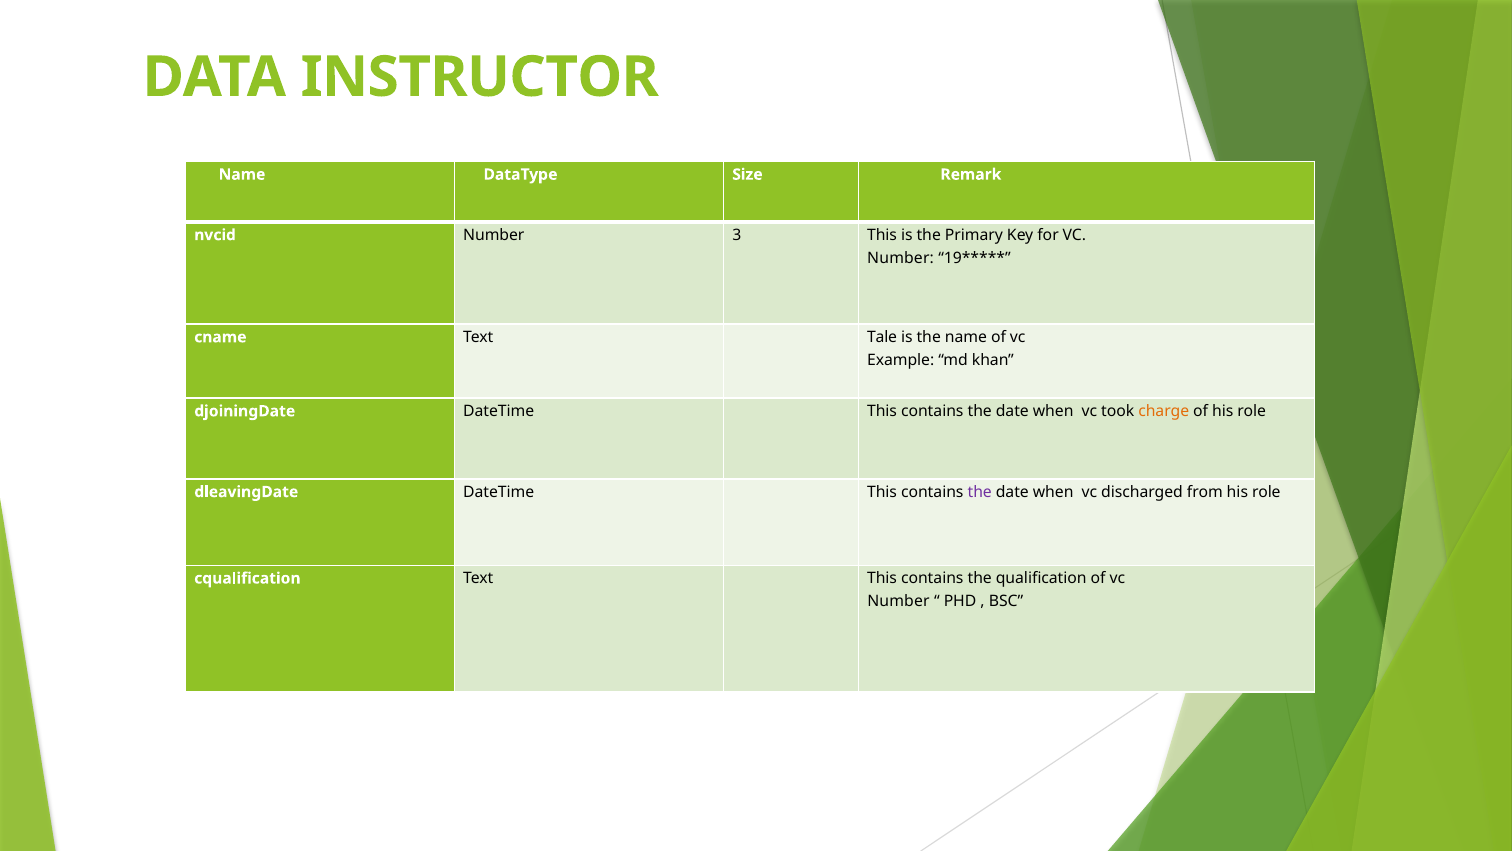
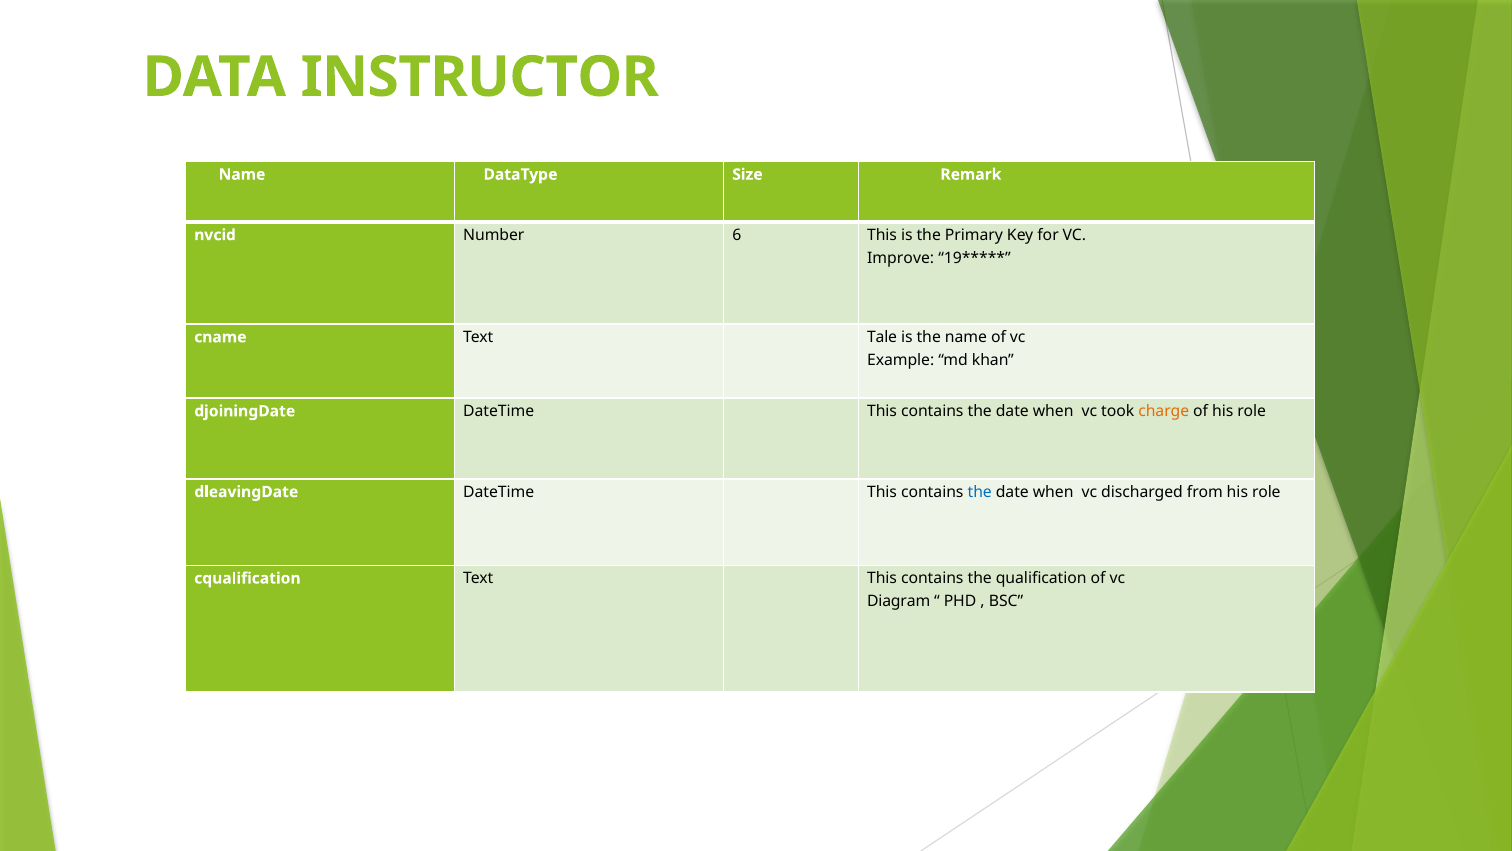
3: 3 -> 6 (737, 235)
Number: Number -> Improve (901, 258)
the colour: purple -> blue (980, 492)
Number: Number -> Diagram (899, 601)
